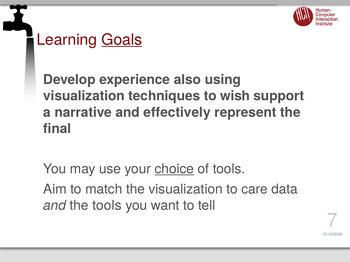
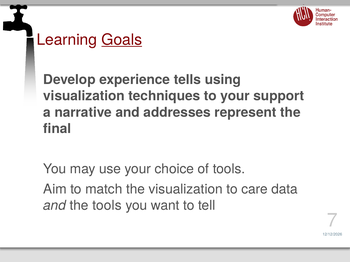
also: also -> tells (187, 80)
to wish: wish -> your (235, 96)
effectively: effectively -> addresses (177, 113)
choice underline: present -> none (174, 169)
